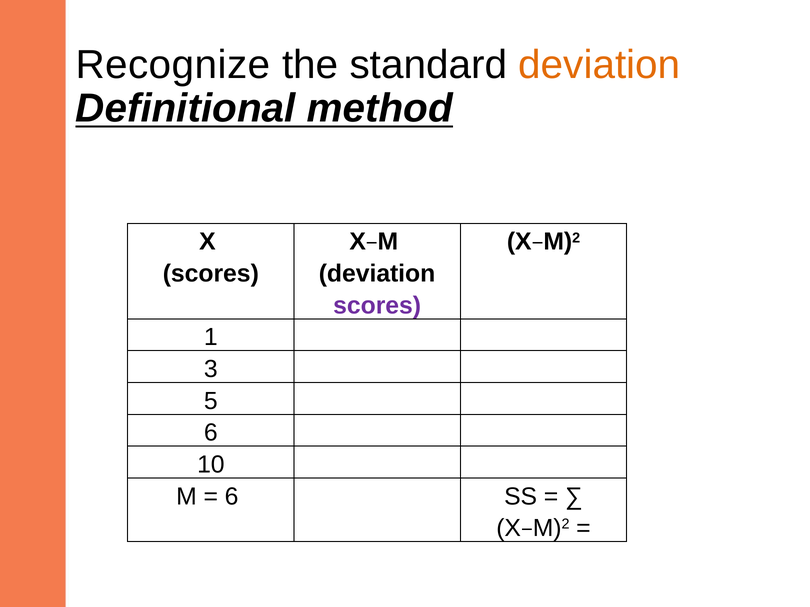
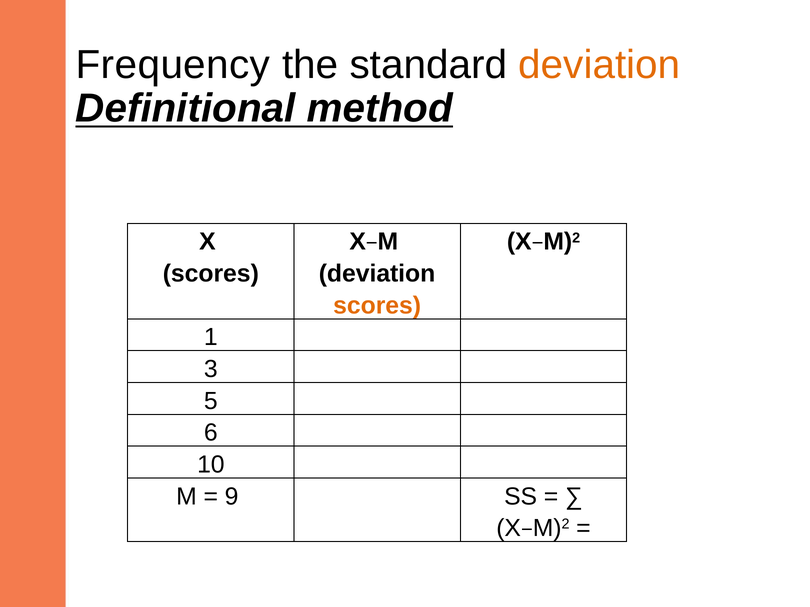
Recognize: Recognize -> Frequency (173, 65)
scores colour: purple -> orange (377, 306)
6: 6 -> 9 (232, 497)
